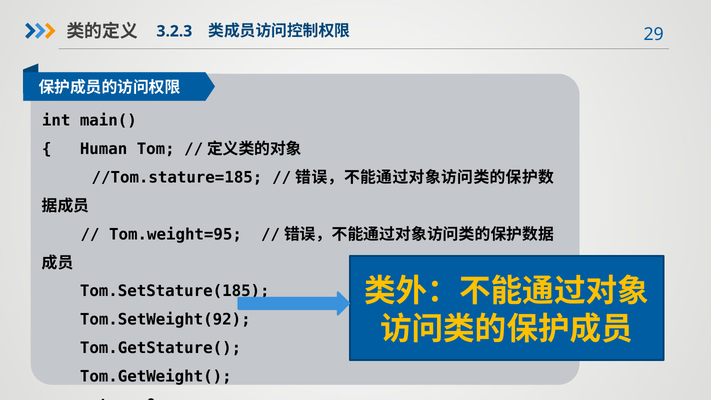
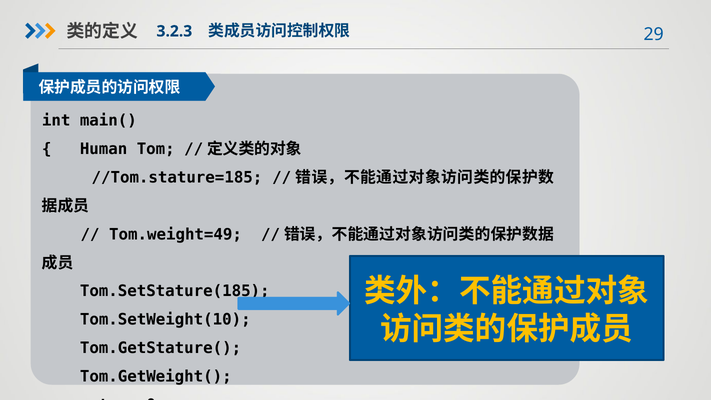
Tom.weight=95: Tom.weight=95 -> Tom.weight=49 (176, 234)
Tom.SetWeight(92: Tom.SetWeight(92 -> Tom.SetWeight(10 (165, 320)
